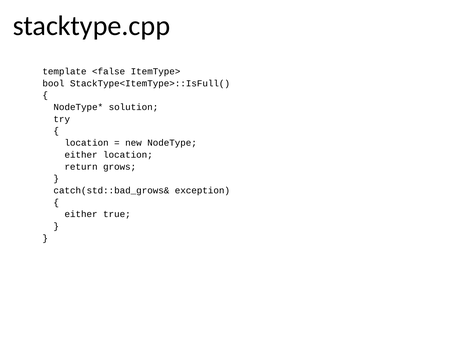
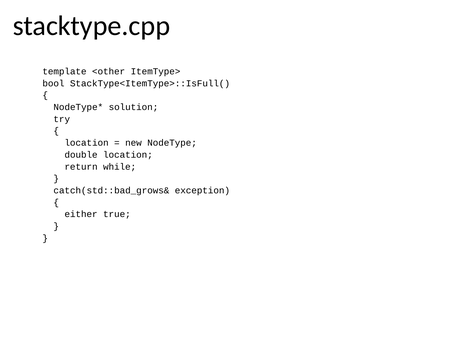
<false: <false -> <other (109, 72)
either: either -> double (81, 155)
grows: grows -> while (120, 167)
